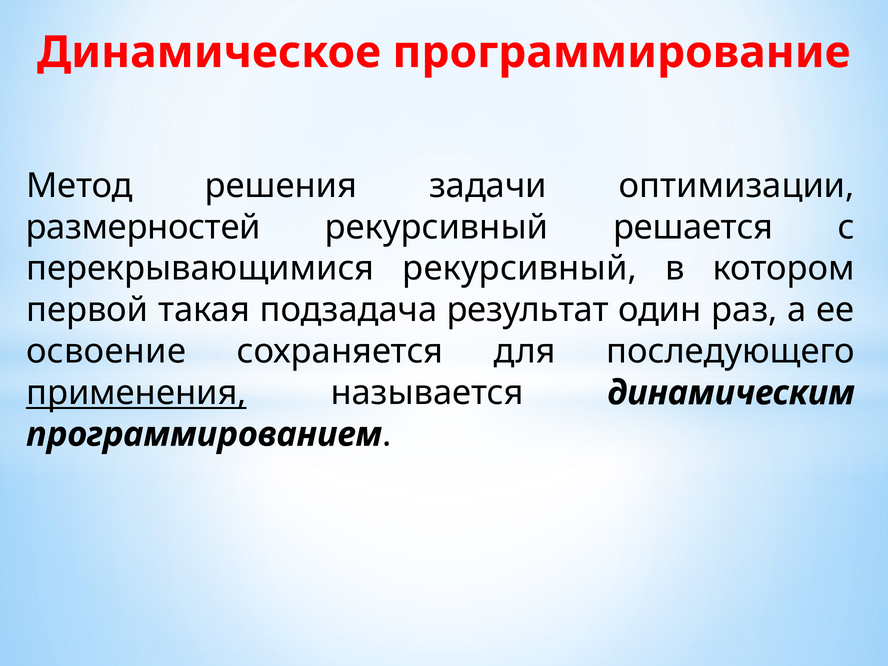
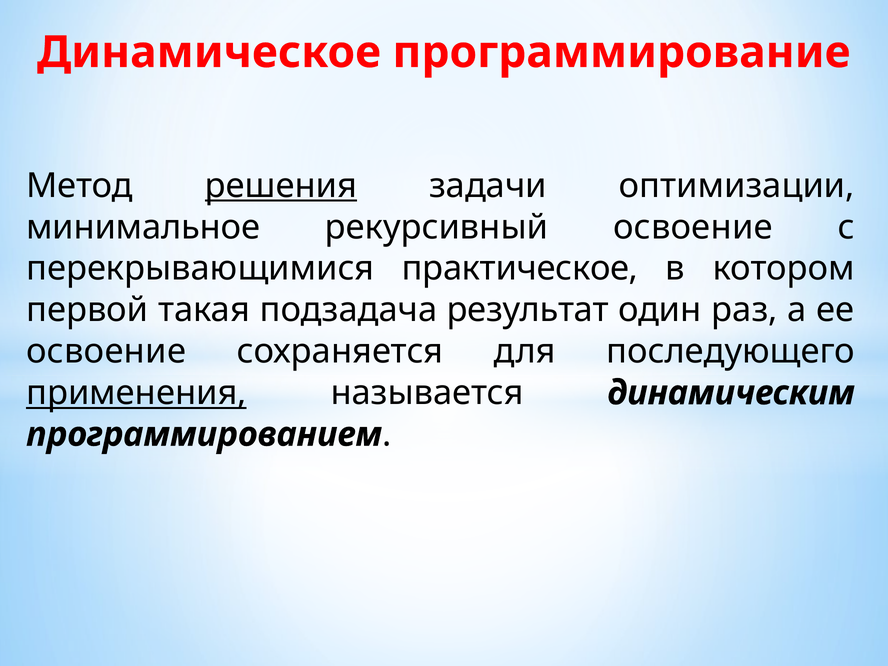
решения underline: none -> present (281, 186)
размерностей: размерностей -> минимальное (143, 227)
рекурсивный решается: решается -> освоение (693, 227)
перекрывающимися рекурсивный: рекурсивный -> практическое (520, 269)
